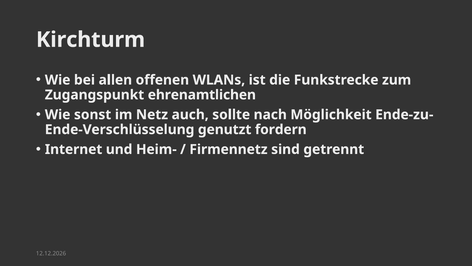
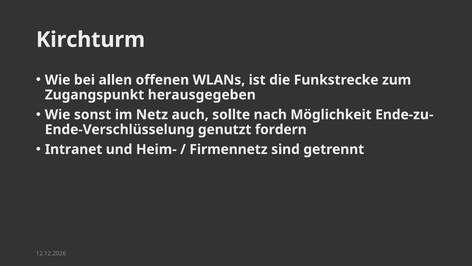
ehrenamtlichen: ehrenamtlichen -> herausgegeben (202, 95)
Internet: Internet -> Intranet (74, 149)
